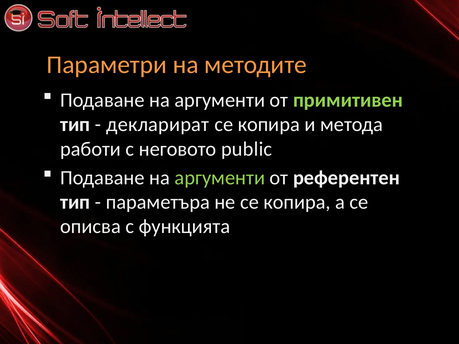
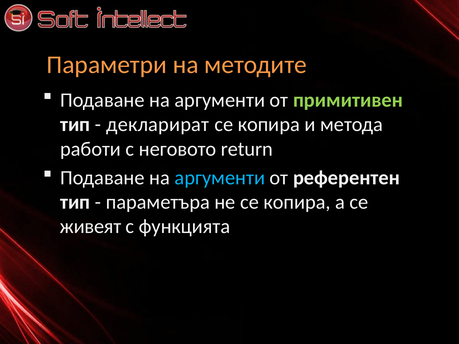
public: public -> return (247, 149)
аргументи colour: light green -> light blue (220, 178)
описва: описва -> живеят (91, 227)
